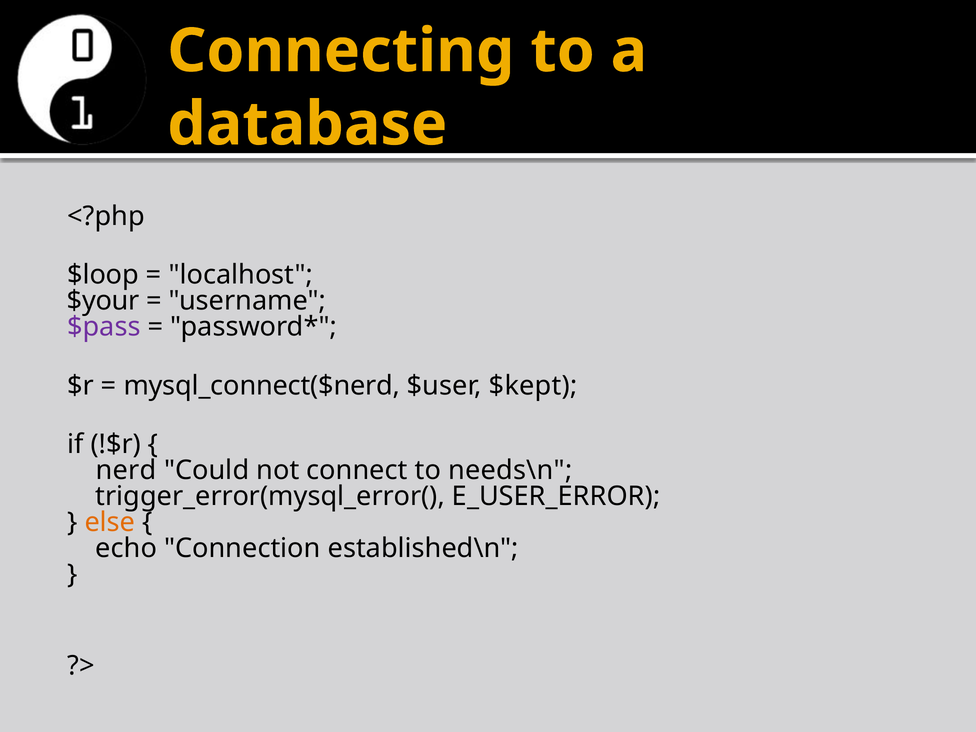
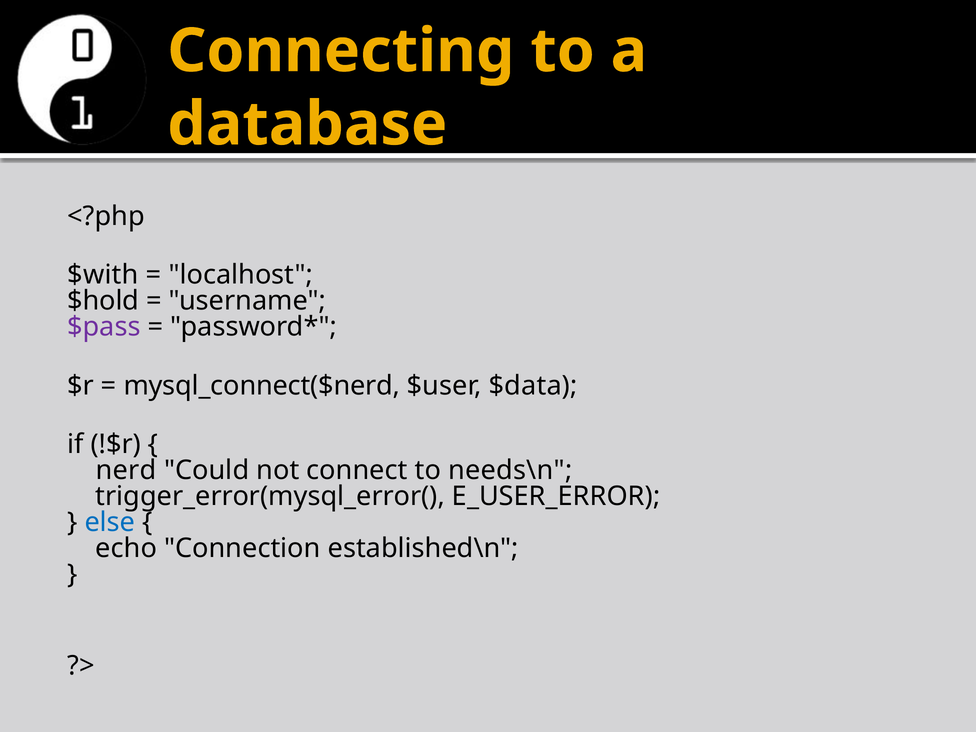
$loop: $loop -> $with (103, 275)
$your: $your -> $hold (103, 301)
$kept: $kept -> $data (533, 386)
else colour: orange -> blue (110, 522)
